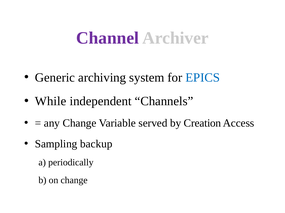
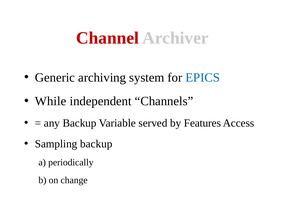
Channel colour: purple -> red (108, 38)
any Change: Change -> Backup (80, 124)
Creation: Creation -> Features (202, 124)
